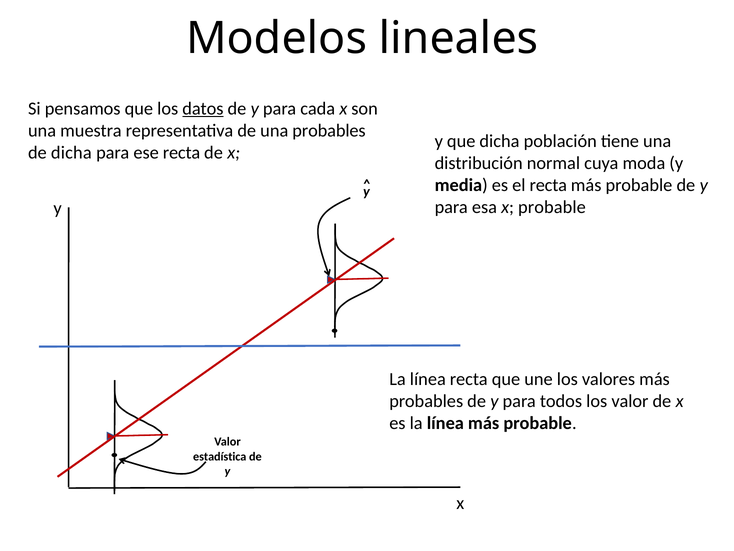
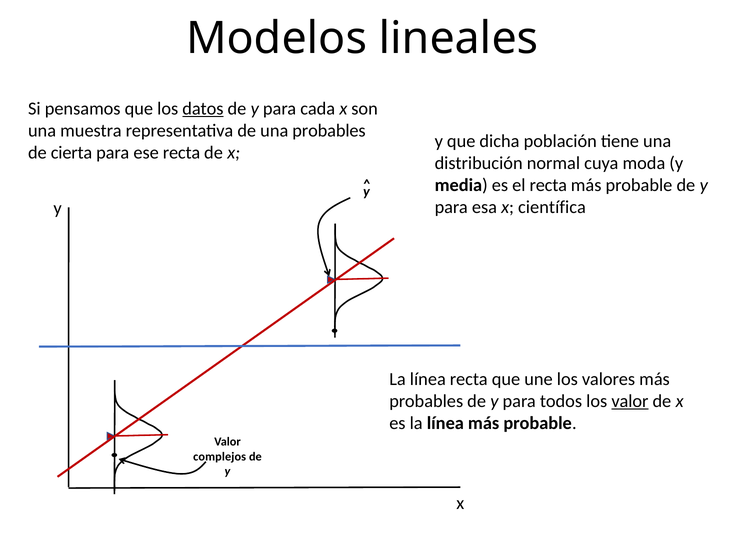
de dicha: dicha -> cierta (72, 153)
x probable: probable -> científica (552, 207)
valor underline: none -> present (630, 401)
estadística: estadística -> complejos (220, 456)
